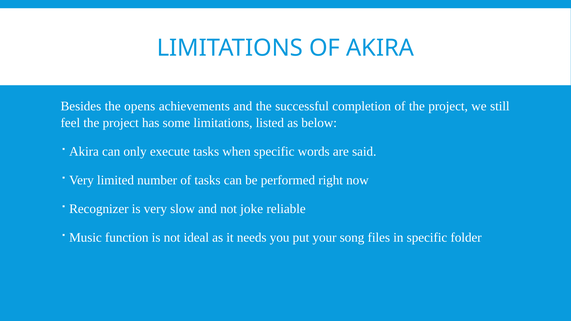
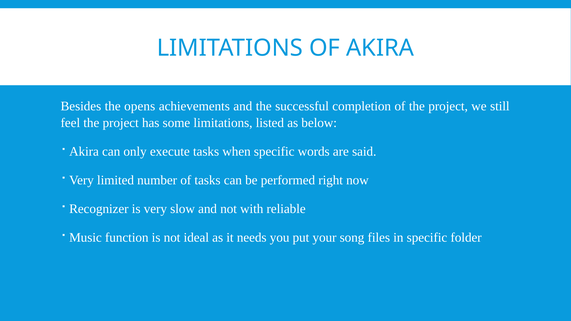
joke: joke -> with (252, 209)
